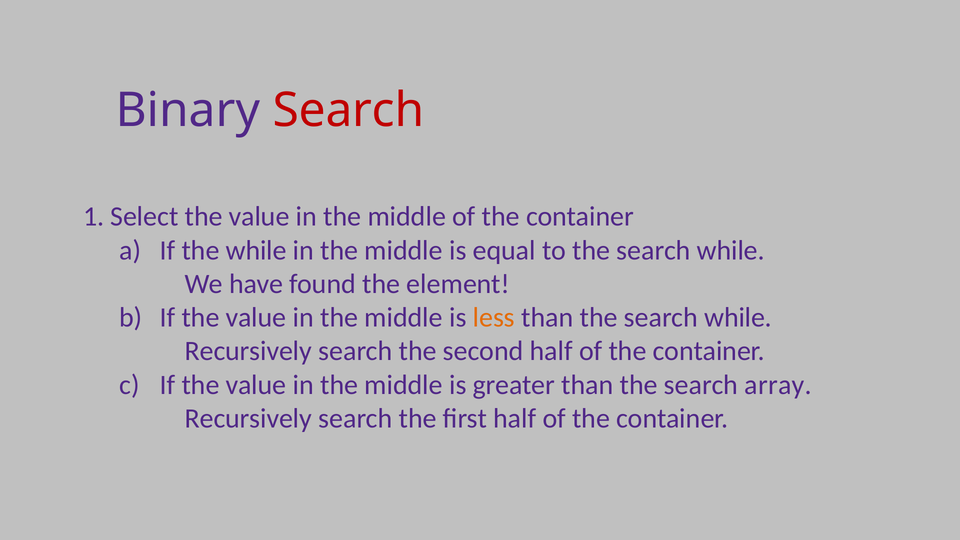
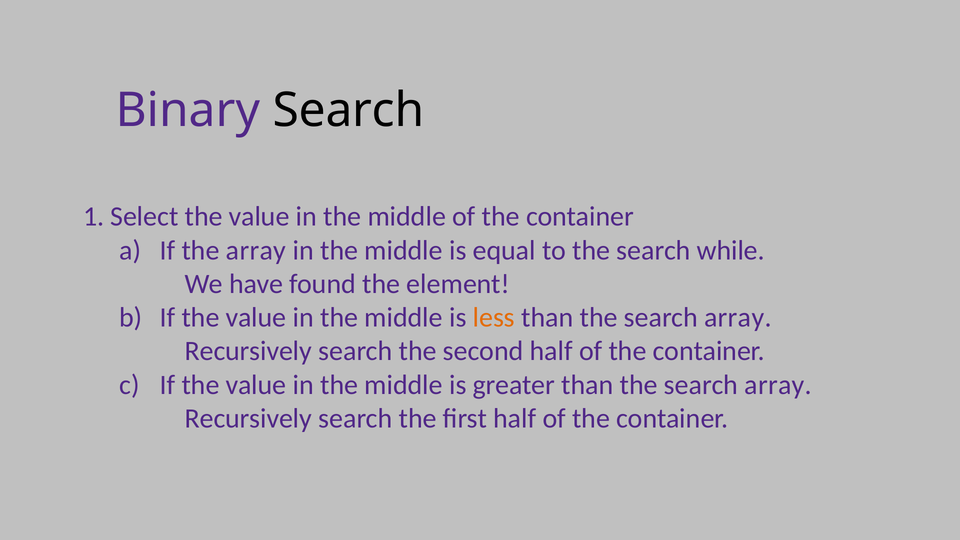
Search colour: red -> black (349, 111)
the while: while -> array (256, 250)
while: while -> array (738, 318)
